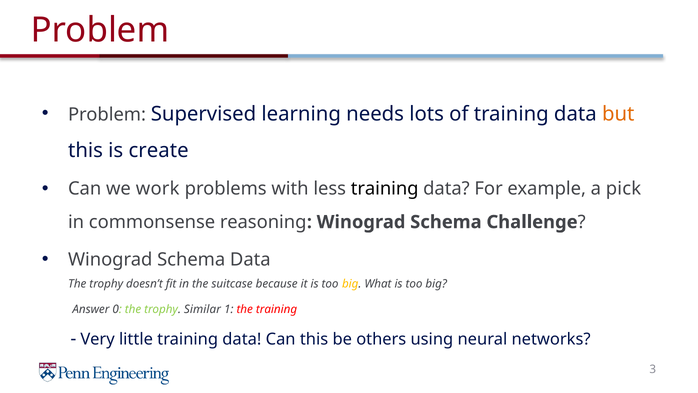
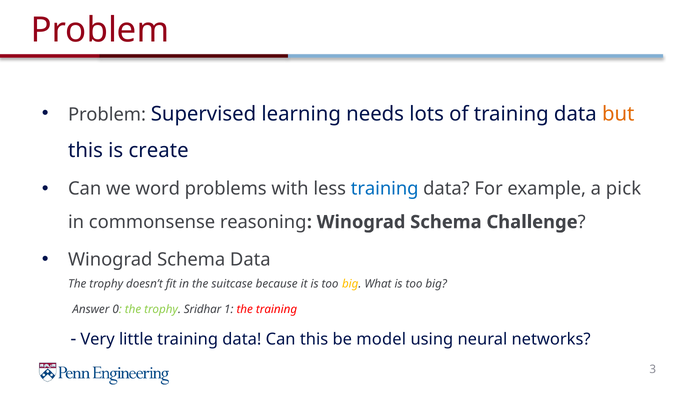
work: work -> word (158, 189)
training colour: black -> blue (385, 189)
Similar: Similar -> Sridhar (203, 309)
others: others -> model (381, 339)
